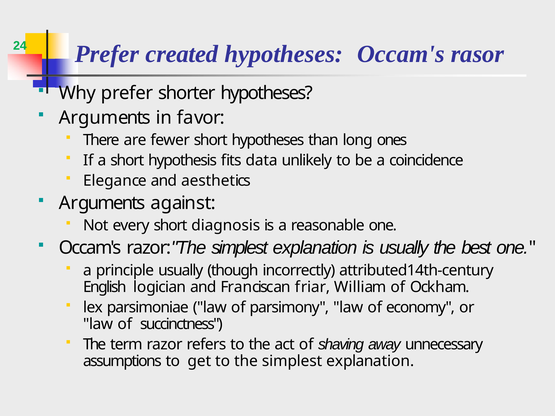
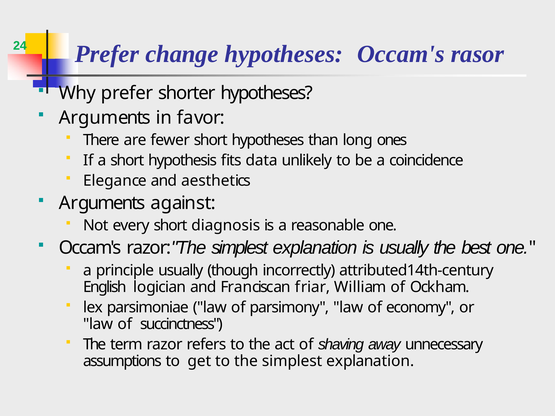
created: created -> change (182, 54)
